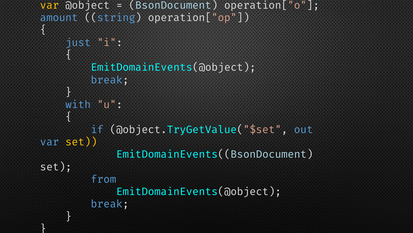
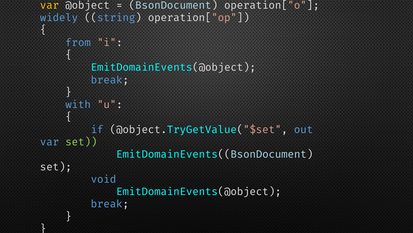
amount: amount -> widely (59, 18)
just: just -> from (78, 43)
set colour: yellow -> light green (81, 142)
from: from -> void (103, 179)
